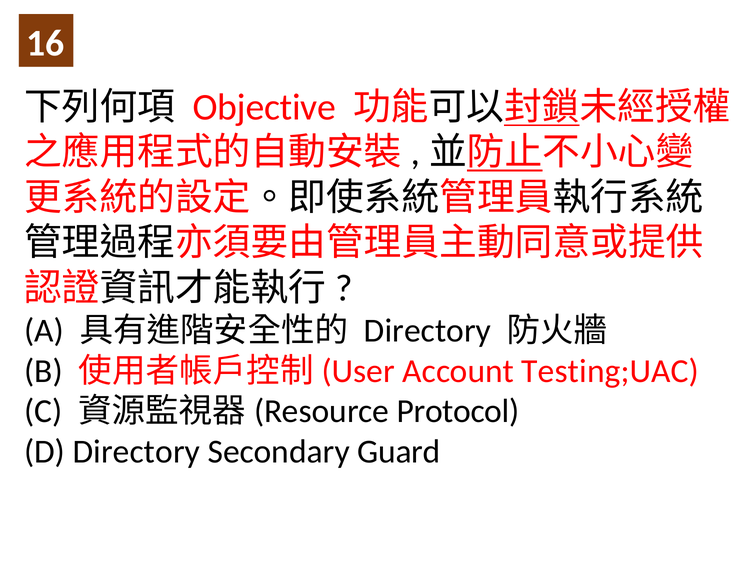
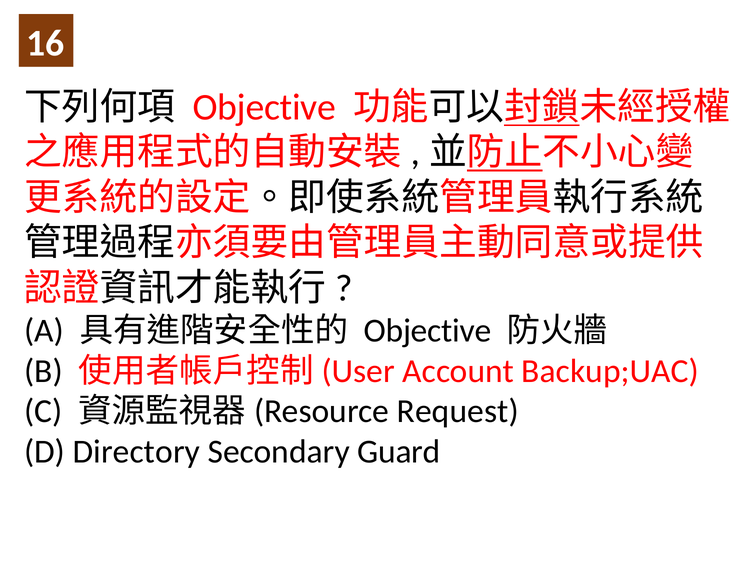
Directory: Directory -> Objective (428, 331)
Testing;UAC: Testing;UAC -> Backup;UAC (610, 371)
Protocol: Protocol -> Request (458, 411)
